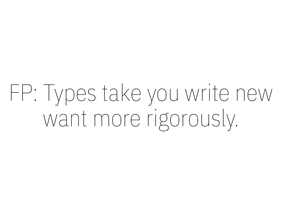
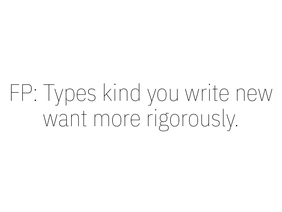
take: take -> kind (122, 93)
